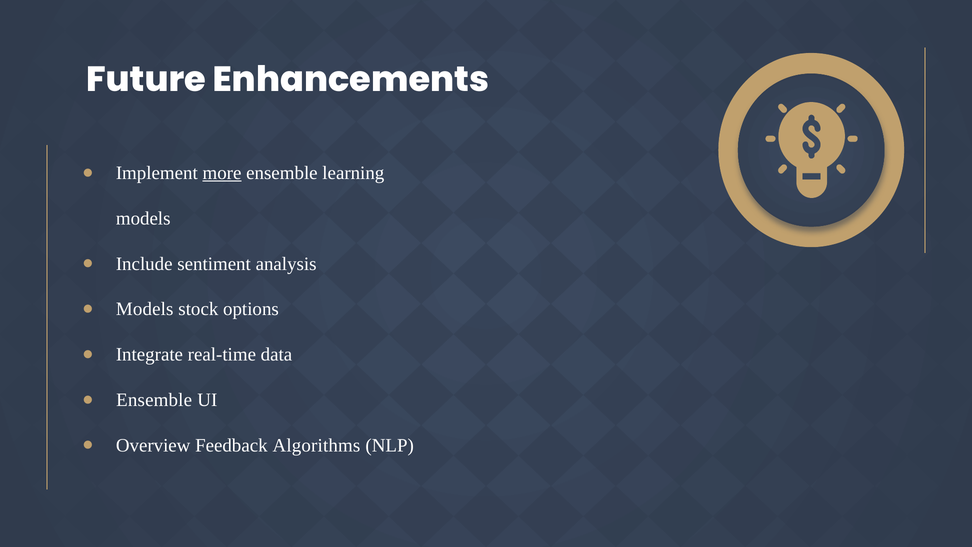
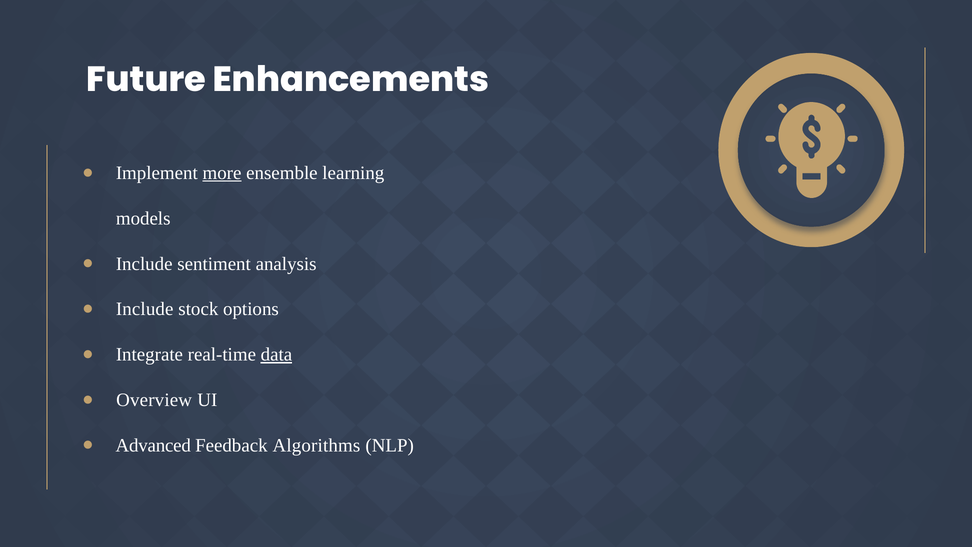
Models: Models -> Include (145, 309)
data underline: none -> present (276, 355)
Ensemble: Ensemble -> Overview (154, 400)
Overview: Overview -> Advanced (153, 445)
